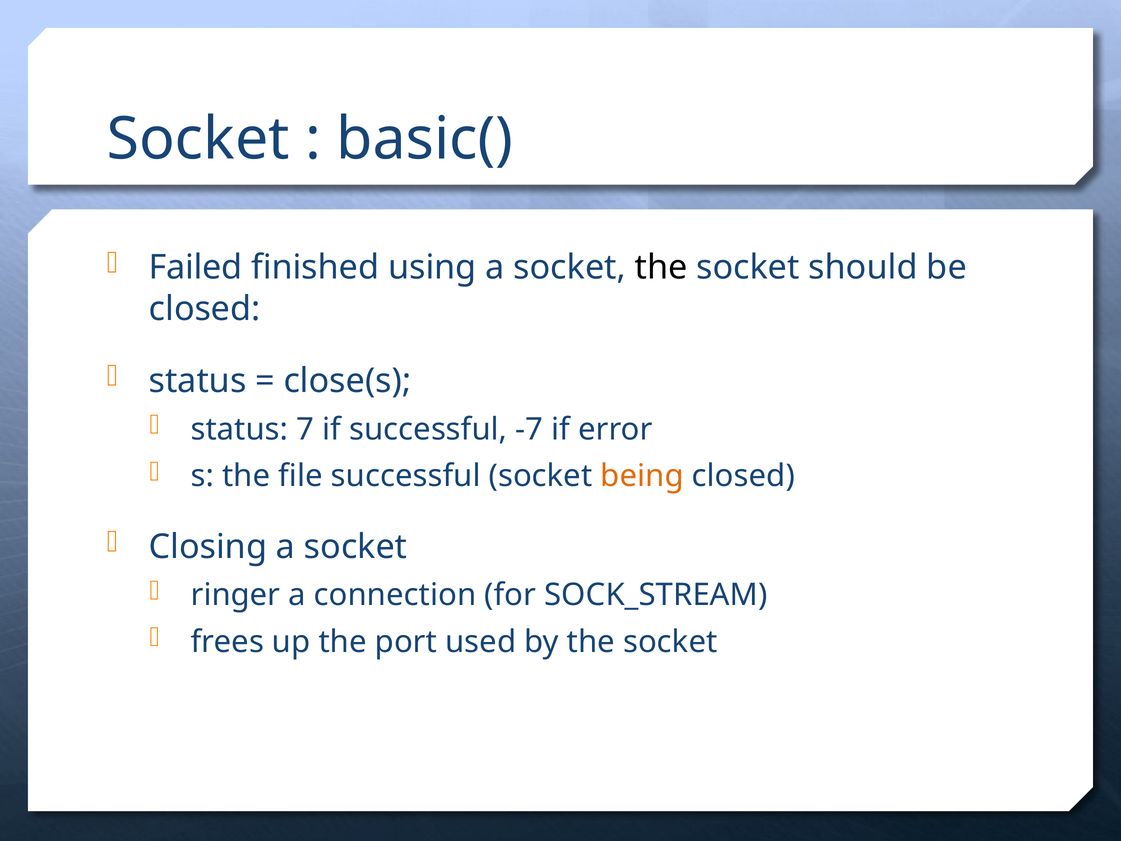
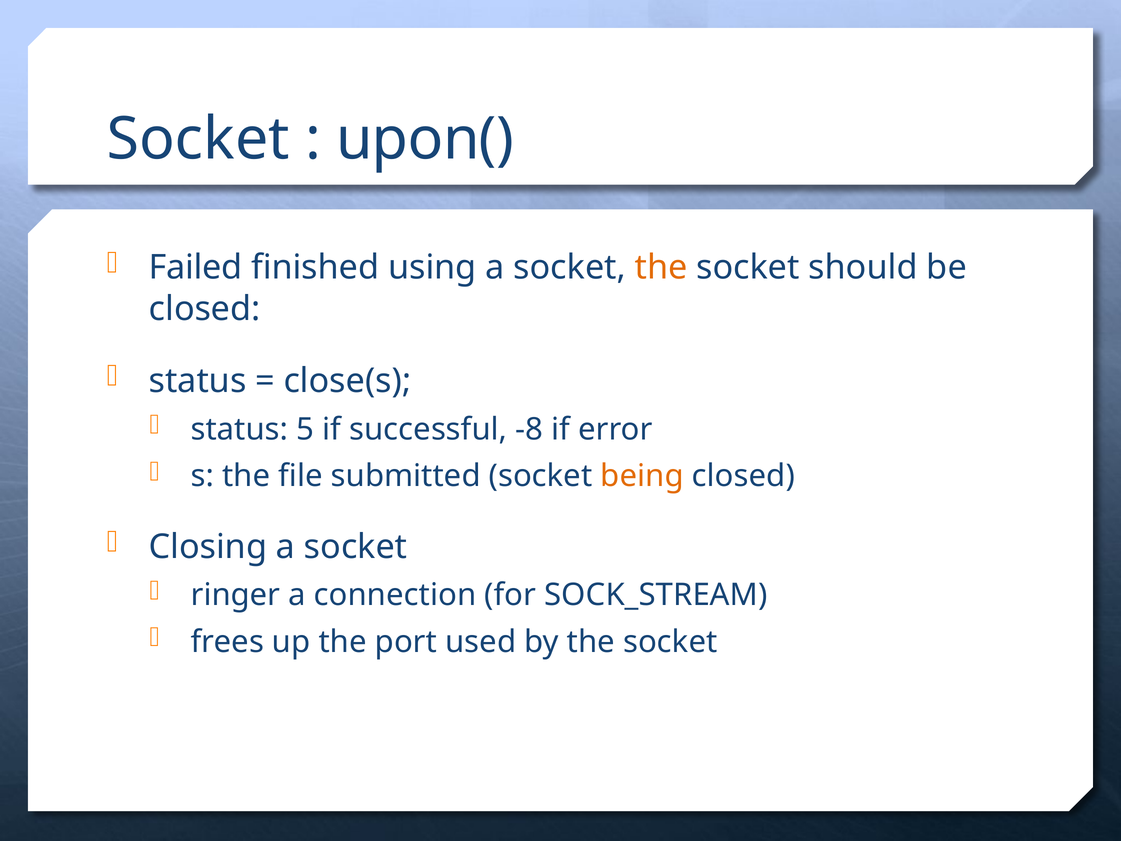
basic(: basic( -> upon( (425, 139)
the colour: black -> orange (661, 268)
7: 7 -> 5 (305, 429)
-7: -7 -> -8 (529, 429)
file successful: successful -> submitted (406, 476)
